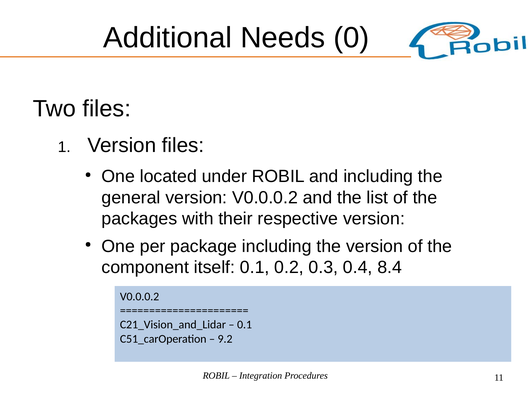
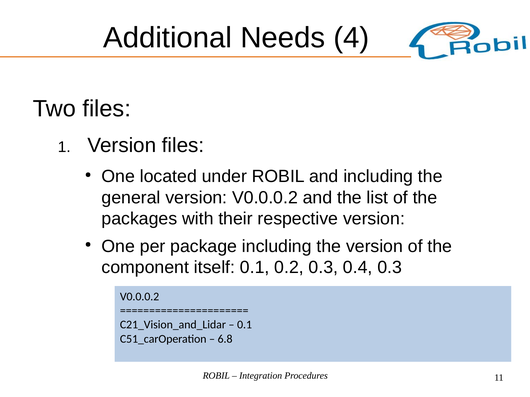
0: 0 -> 4 (351, 38)
0.4 8.4: 8.4 -> 0.3 (390, 268)
9.2: 9.2 -> 6.8 (225, 339)
